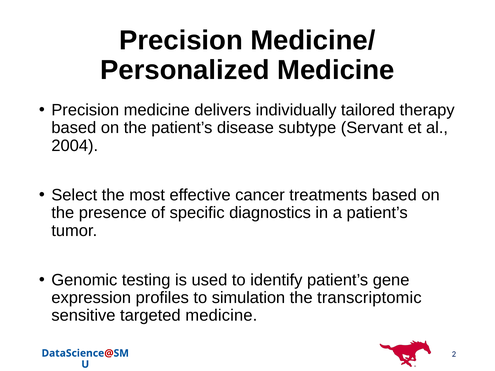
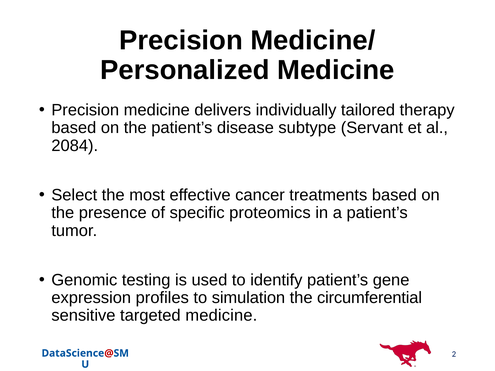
2004: 2004 -> 2084 (75, 146)
diagnostics: diagnostics -> proteomics (270, 213)
transcriptomic: transcriptomic -> circumferential (370, 298)
